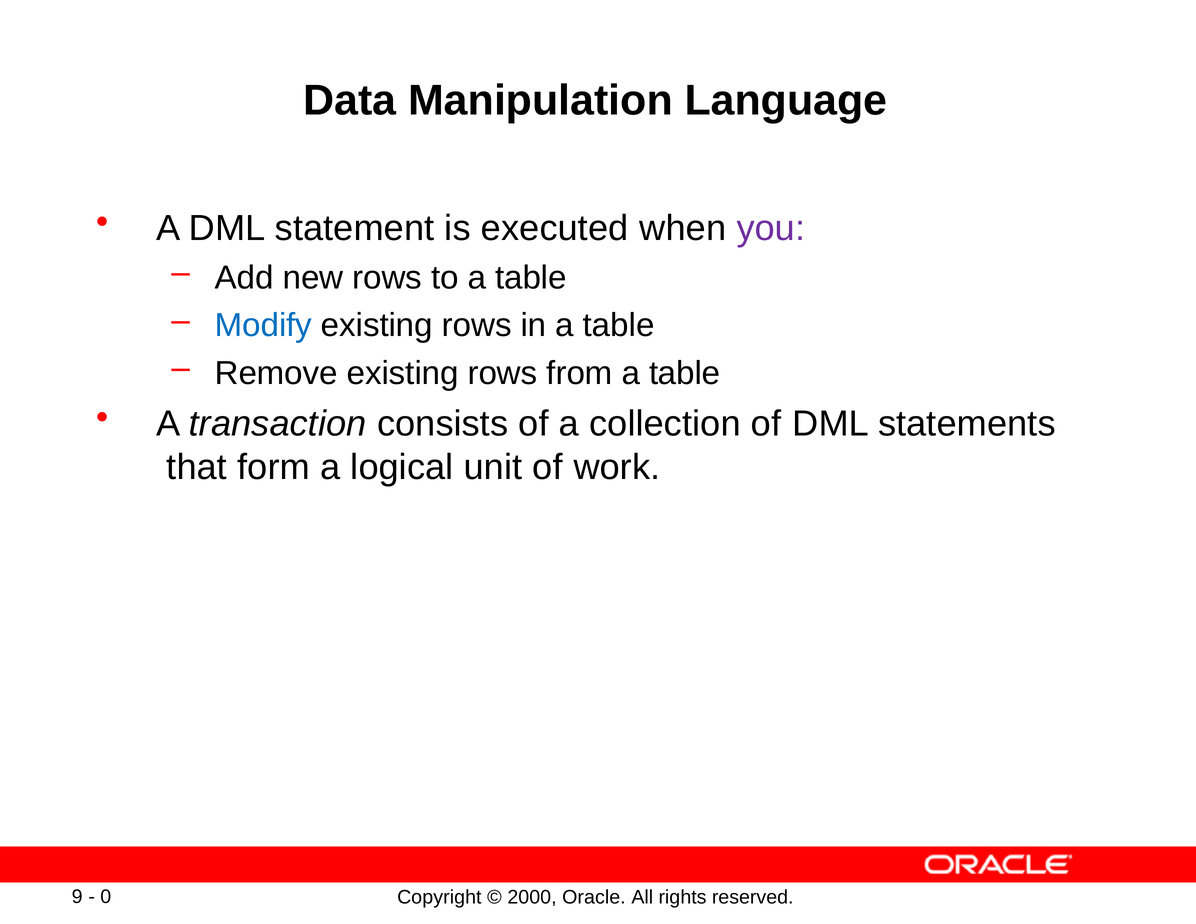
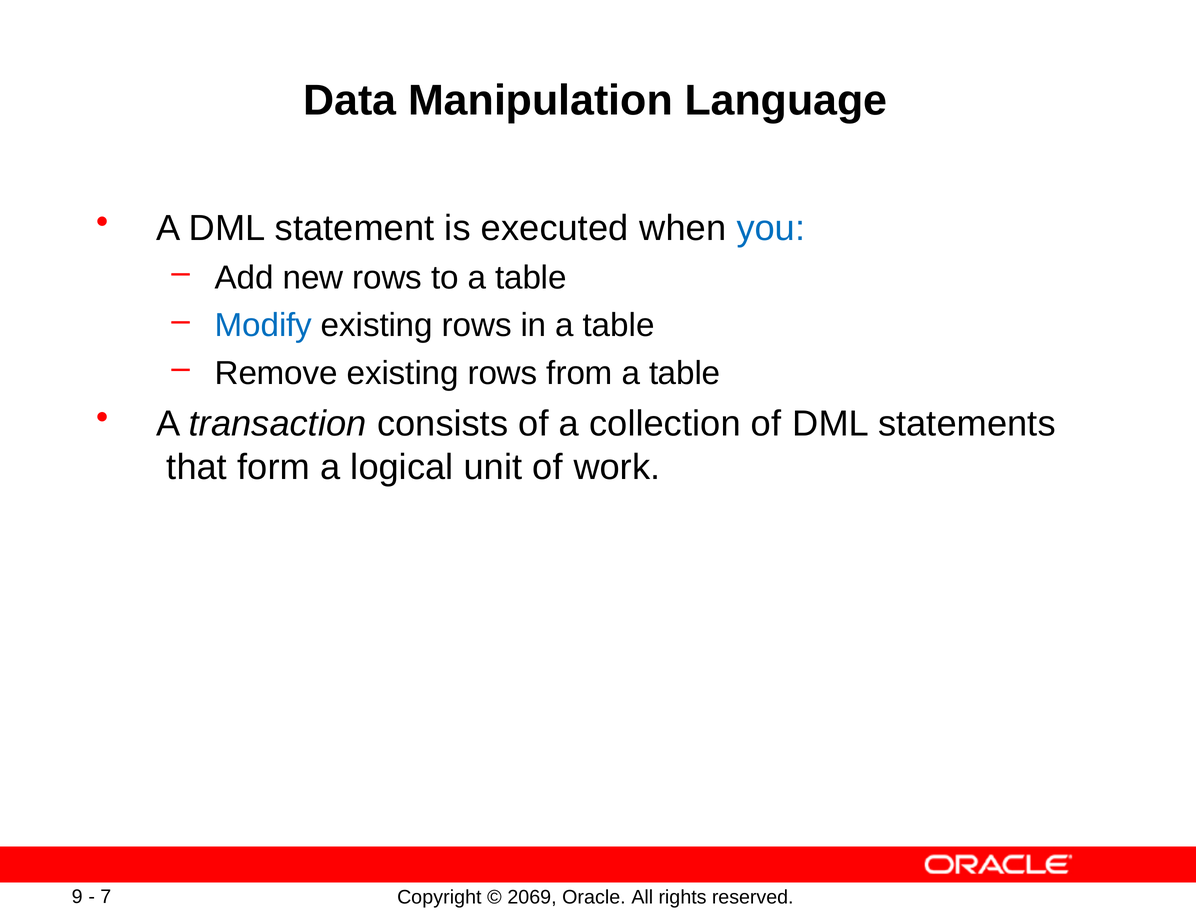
you colour: purple -> blue (771, 228)
0: 0 -> 7 (106, 897)
2000: 2000 -> 2069 (532, 898)
